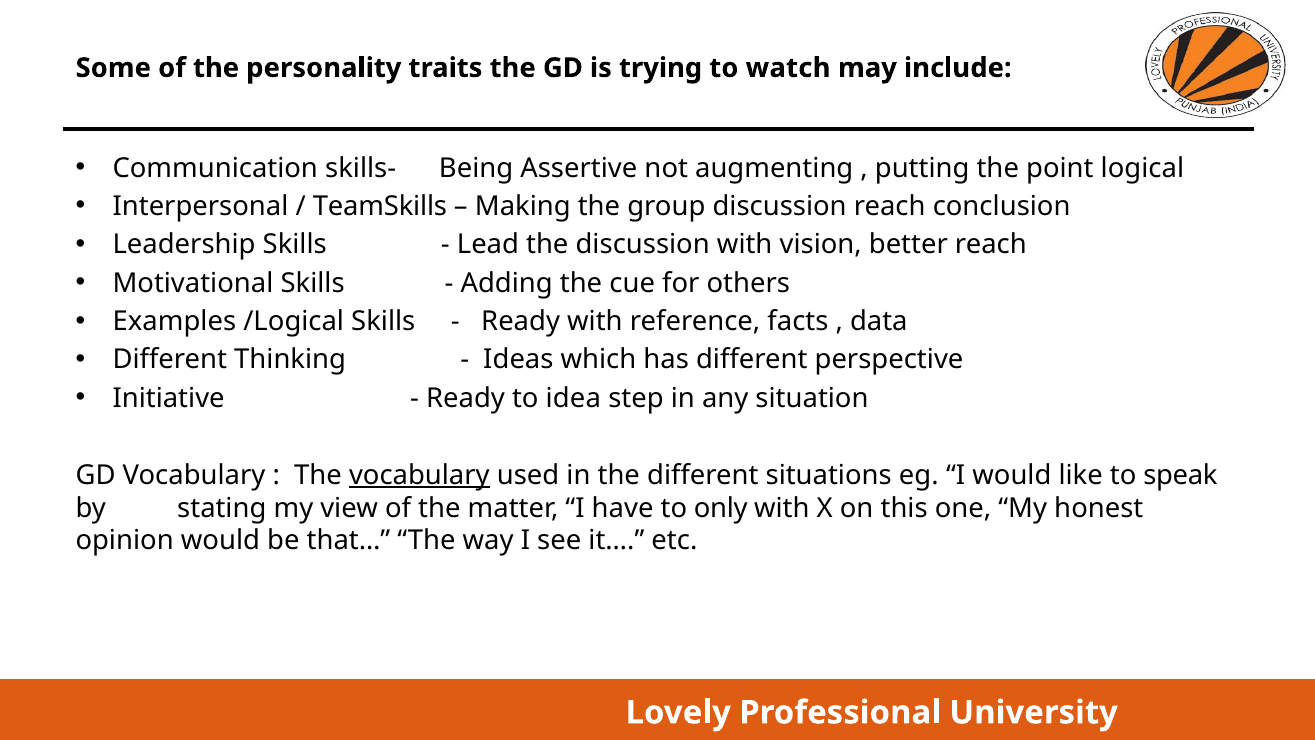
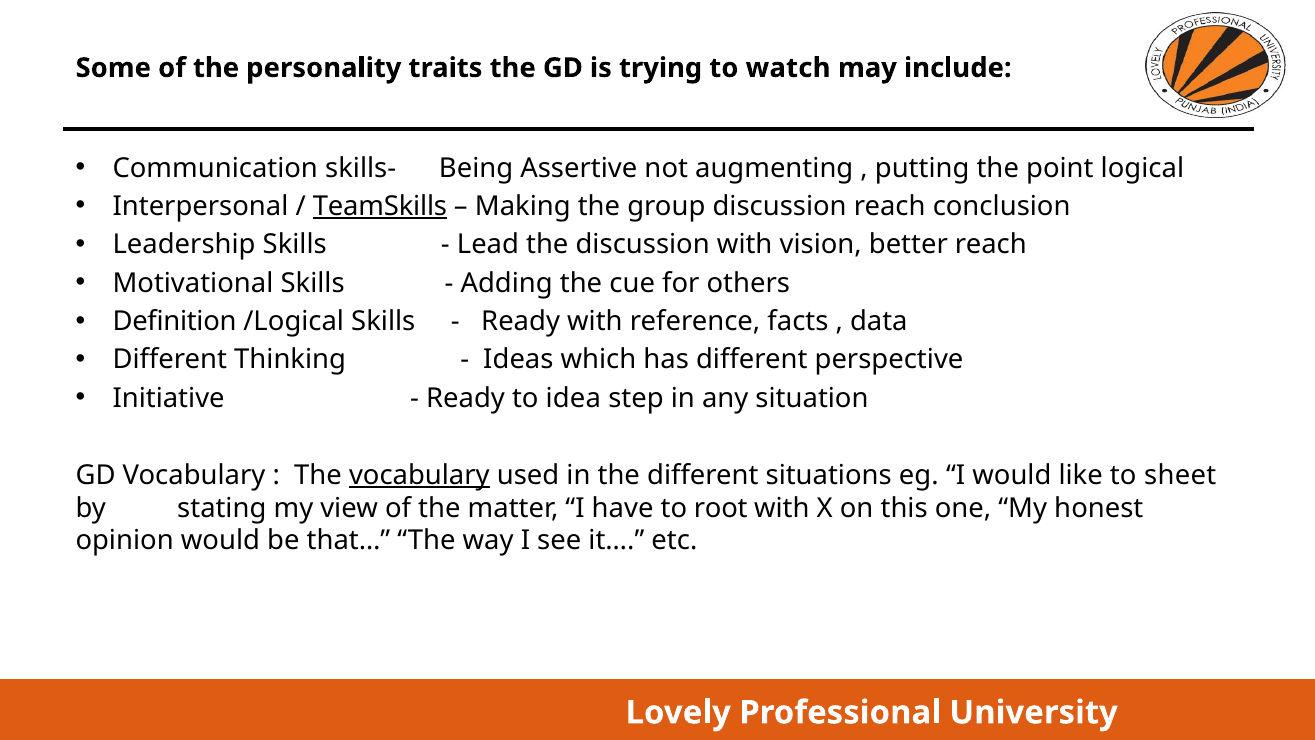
TeamSkills underline: none -> present (380, 206)
Examples: Examples -> Definition (175, 321)
speak: speak -> sheet (1180, 475)
only: only -> root (721, 508)
